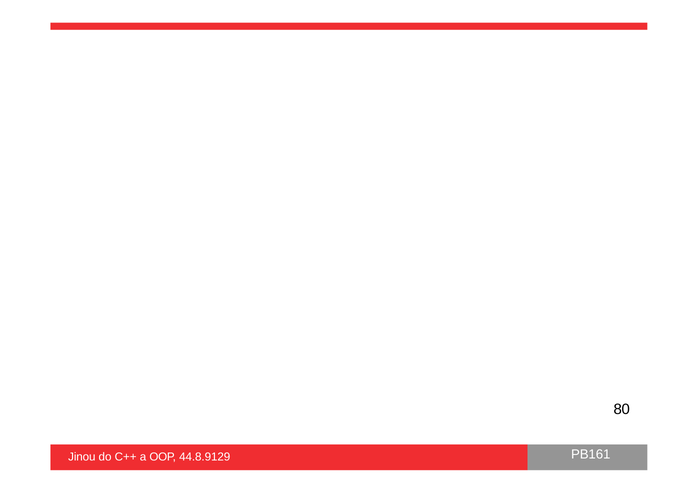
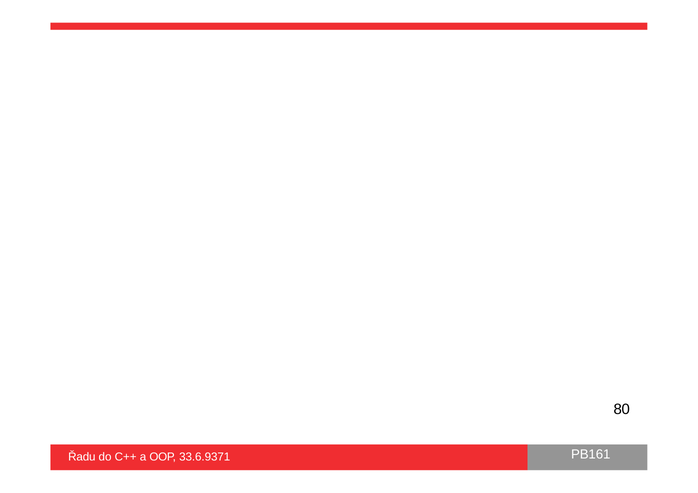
Jinou: Jinou -> Řadu (82, 457)
44.8.9129: 44.8.9129 -> 33.6.9371 (205, 457)
